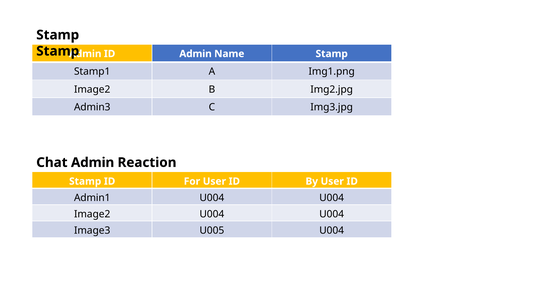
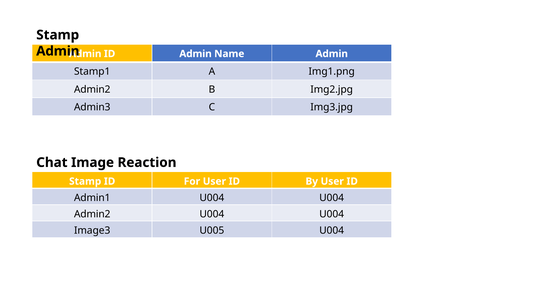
Stamp: Stamp -> Admin (58, 51)
Name Stamp: Stamp -> Admin (332, 54)
Image2: Image2 -> Admin2 (92, 89)
Chat Admin: Admin -> Image (93, 163)
Image2: Image2 -> Admin2 (92, 214)
